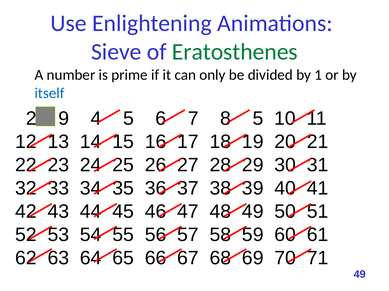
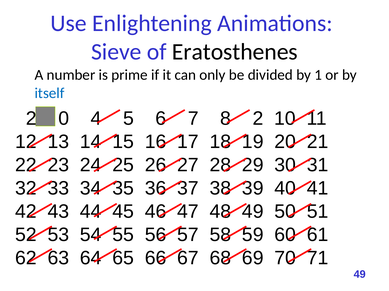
Eratosthenes colour: green -> black (235, 52)
9: 9 -> 0 (64, 119)
5: 5 -> 2 (258, 119)
